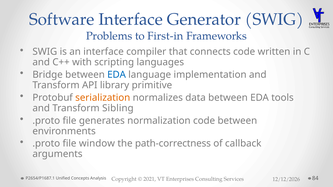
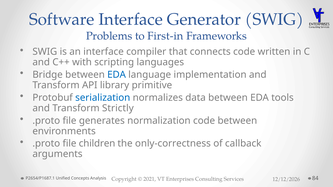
serialization colour: orange -> blue (103, 98)
Sibling: Sibling -> Strictly (118, 108)
window: window -> children (97, 144)
path-correctness: path-correctness -> only-correctness (173, 144)
